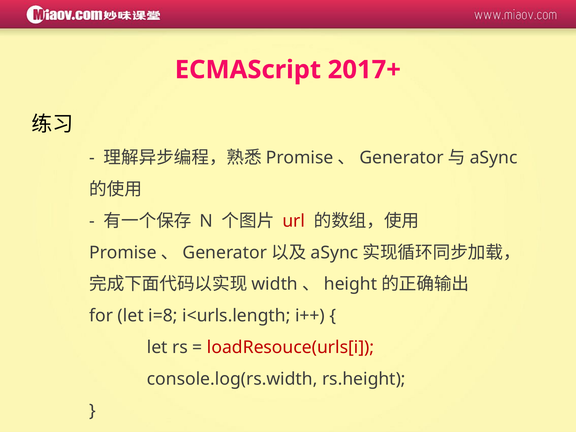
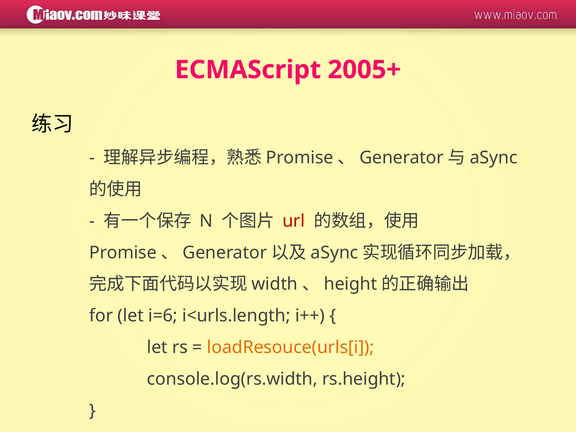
2017+: 2017+ -> 2005+ (364, 70)
i=8: i=8 -> i=6 (163, 316)
loadResouce(urls[i colour: red -> orange (291, 348)
